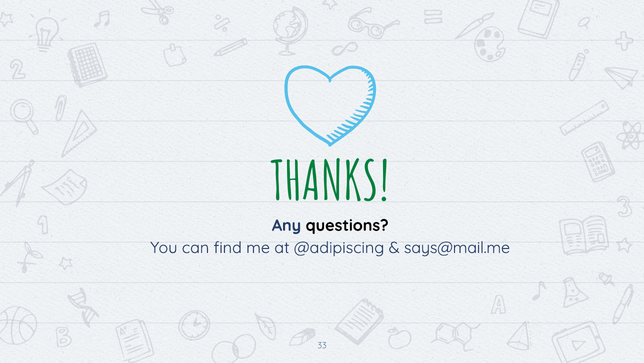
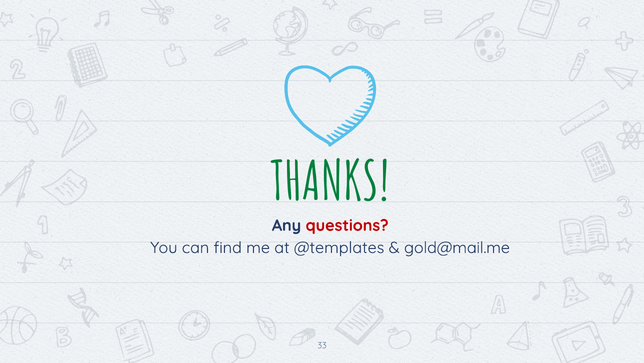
questions colour: black -> red (347, 225)
@adipiscing: @adipiscing -> @templates (339, 247)
says@mail.me: says@mail.me -> gold@mail.me (457, 247)
